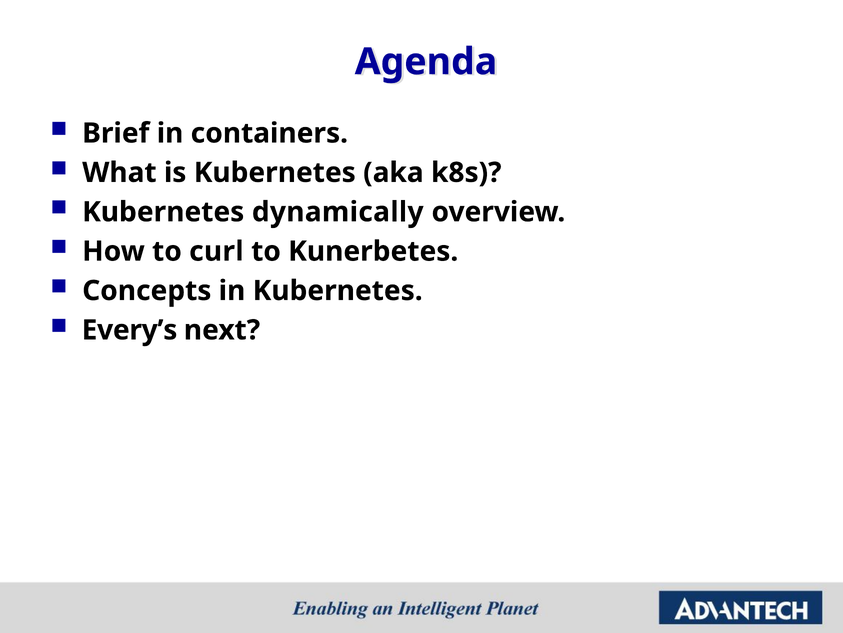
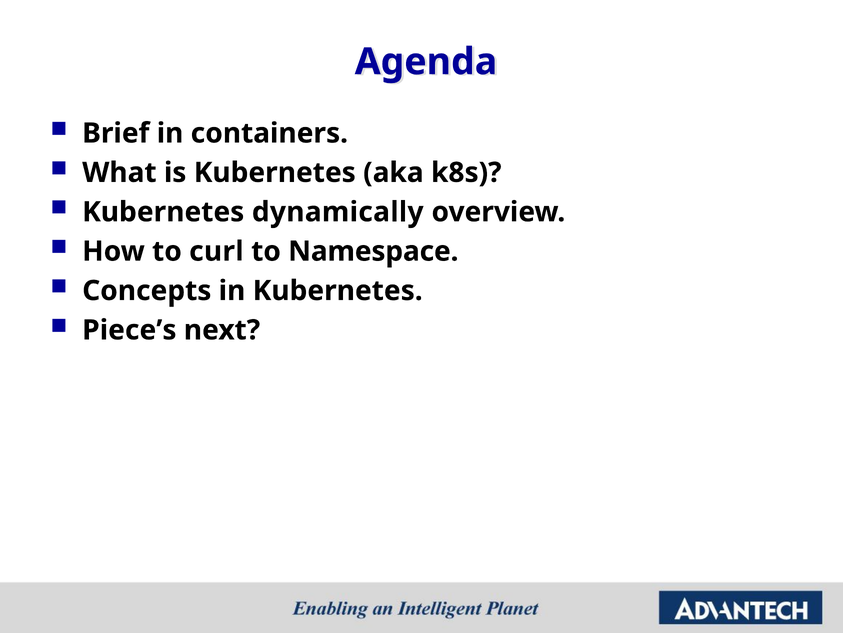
Kunerbetes: Kunerbetes -> Namespace (373, 251)
Every’s: Every’s -> Piece’s (129, 330)
